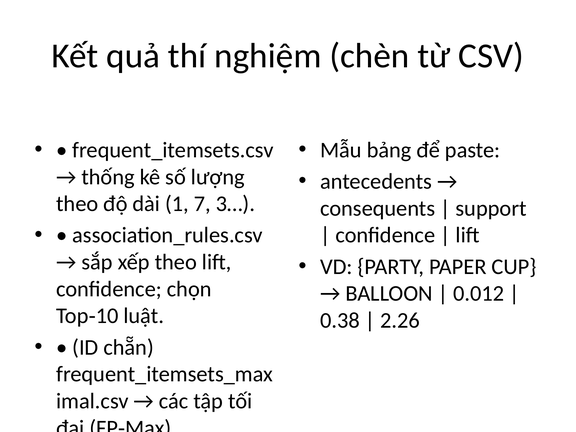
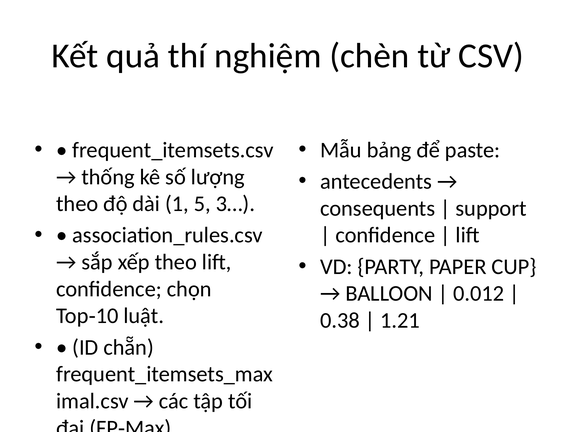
7: 7 -> 5 (202, 204)
2.26: 2.26 -> 1.21 (400, 320)
